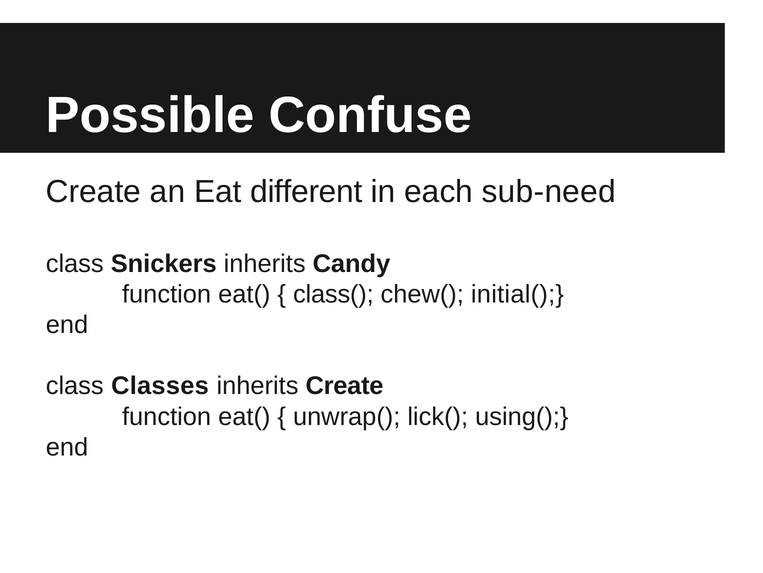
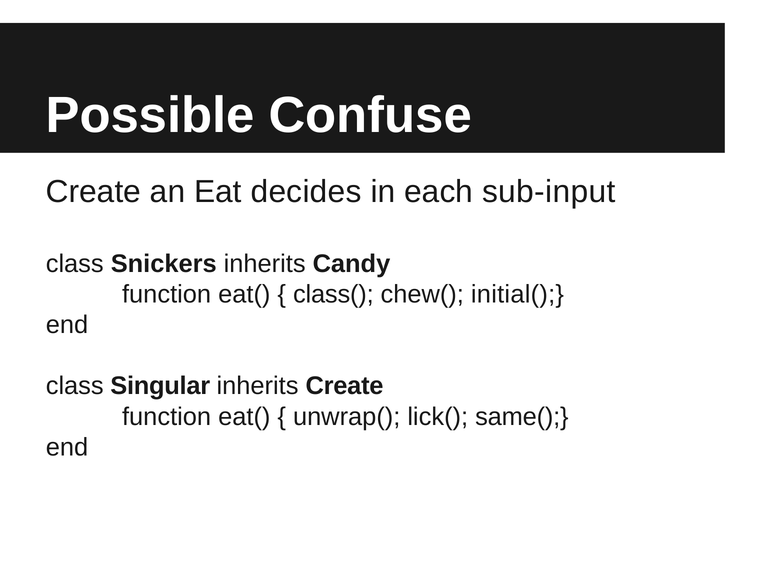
different: different -> decides (306, 191)
sub-need: sub-need -> sub-input (549, 191)
Classes: Classes -> Singular (160, 386)
using(: using( -> same( (522, 416)
